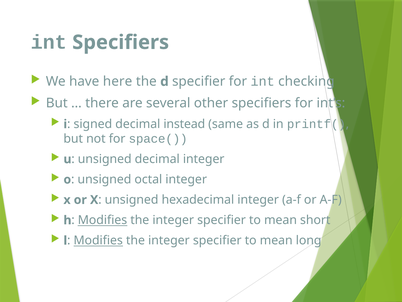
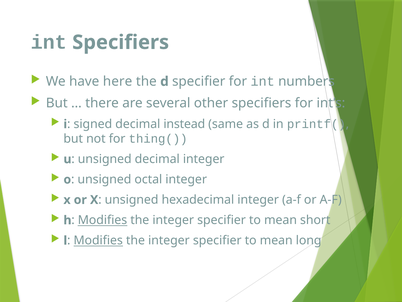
checking: checking -> numbers (306, 81)
space(: space( -> thing( (158, 139)
